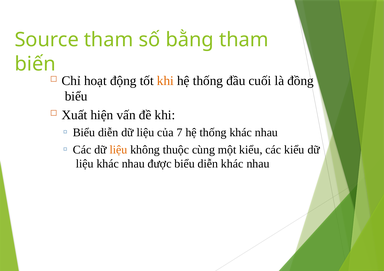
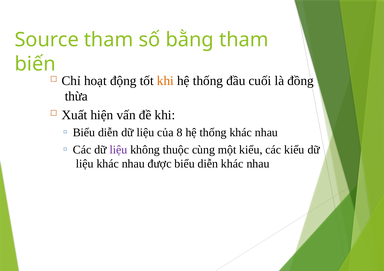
biểu: biểu -> thừa (76, 96)
7: 7 -> 8 (180, 133)
liệu colour: orange -> purple (118, 150)
